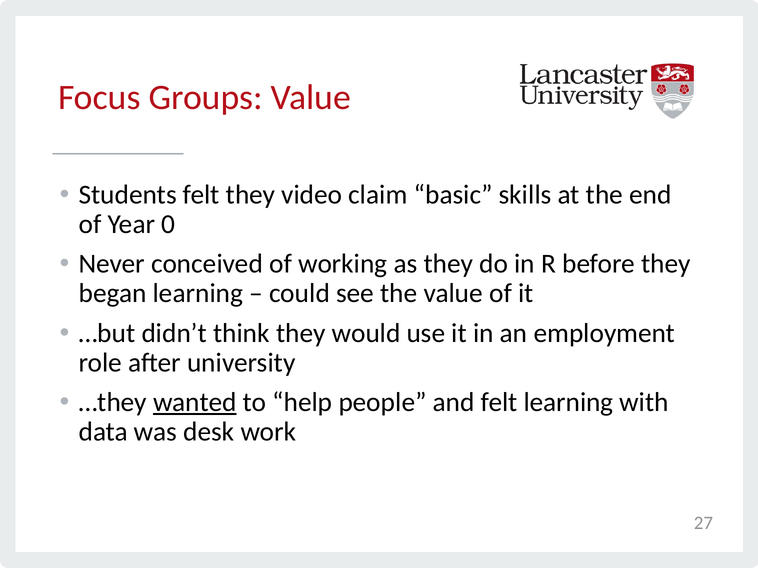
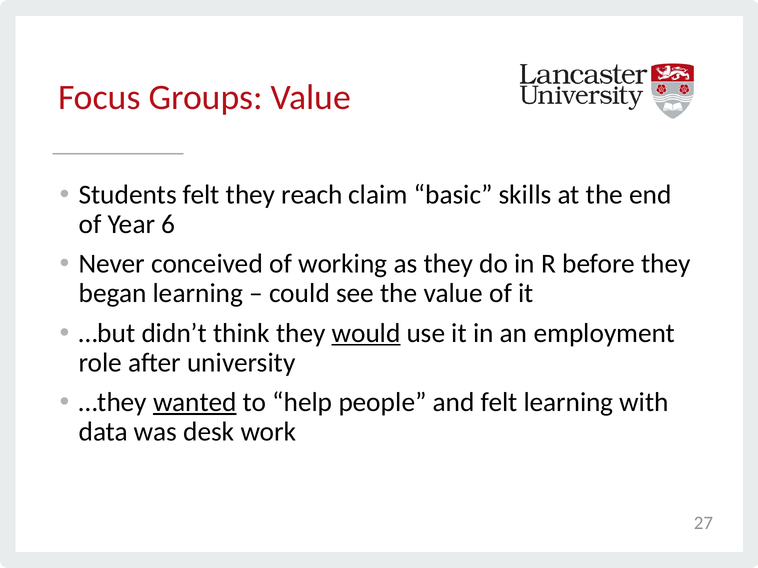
video: video -> reach (312, 195)
0: 0 -> 6 (168, 224)
would underline: none -> present (366, 333)
